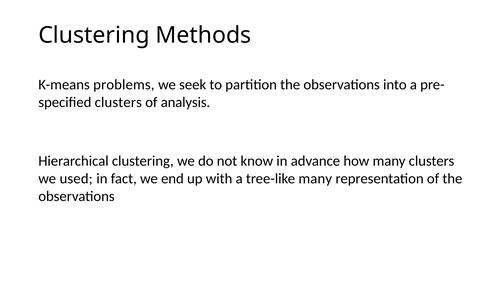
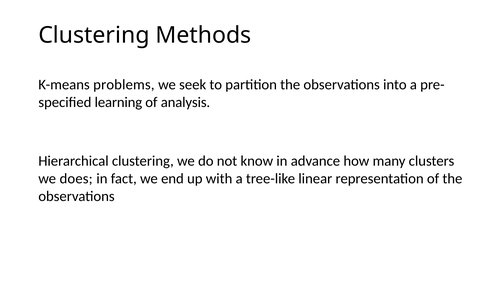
clusters: clusters -> learning (118, 102)
used: used -> does (76, 179)
tree-like many: many -> linear (315, 179)
